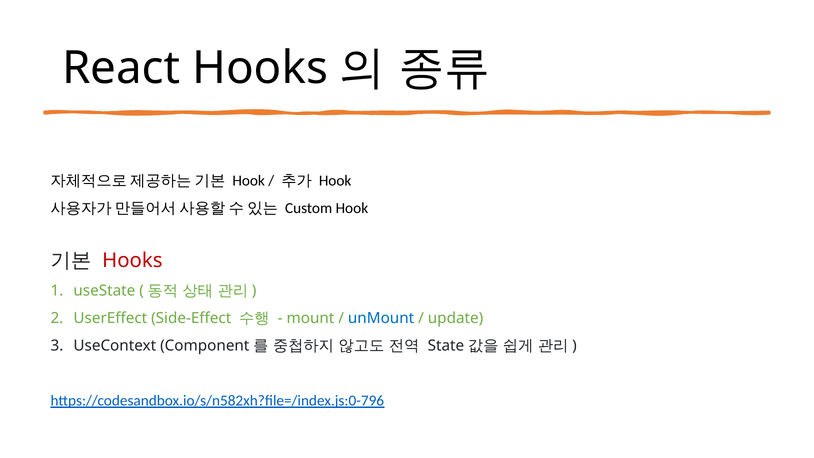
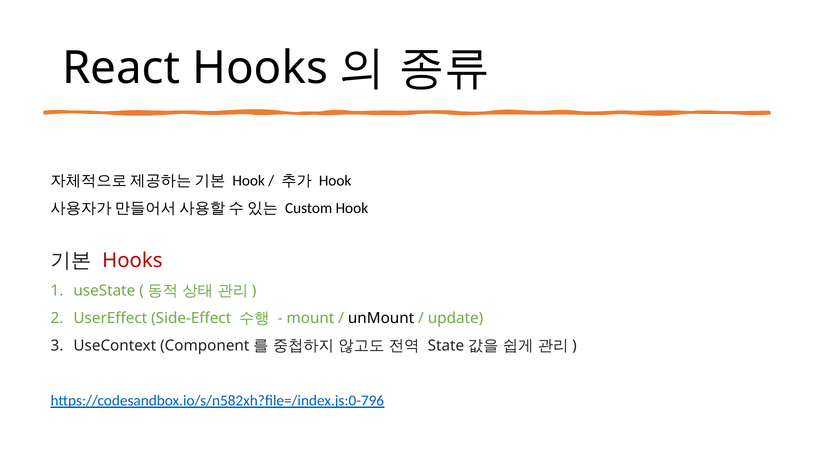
unMount colour: blue -> black (381, 318)
